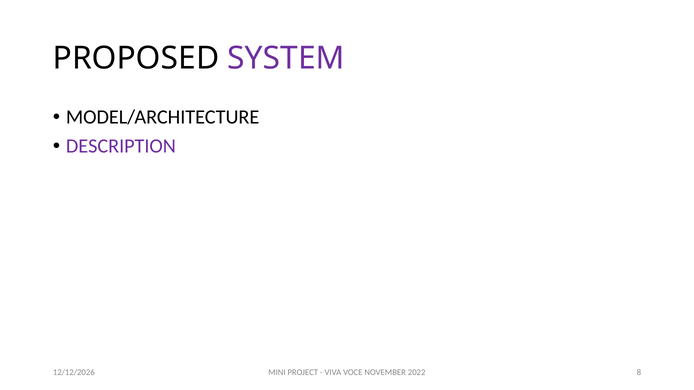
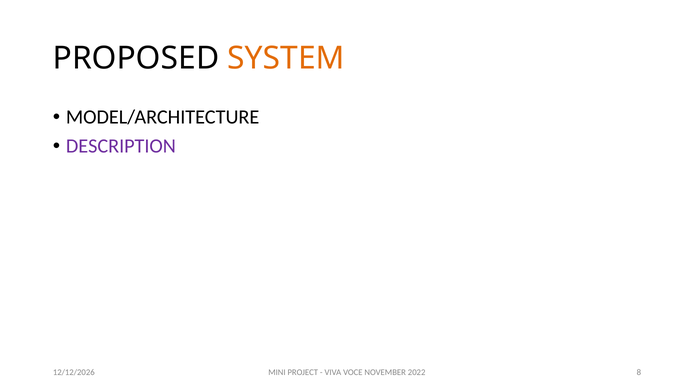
SYSTEM colour: purple -> orange (286, 58)
